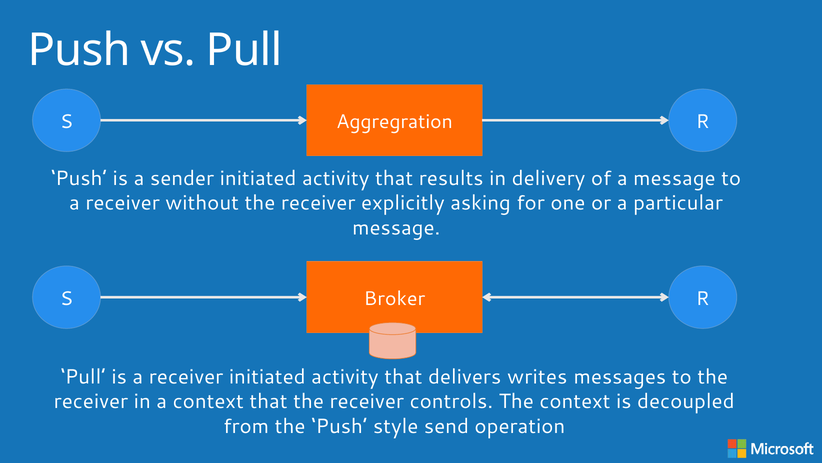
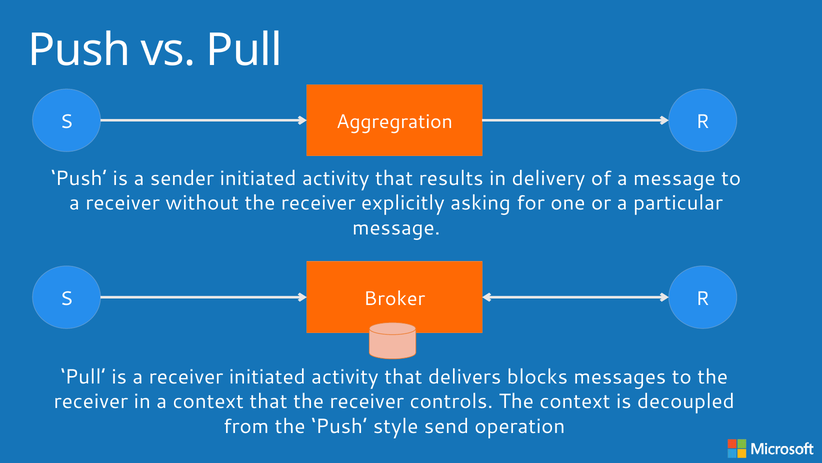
writes: writes -> blocks (537, 376)
